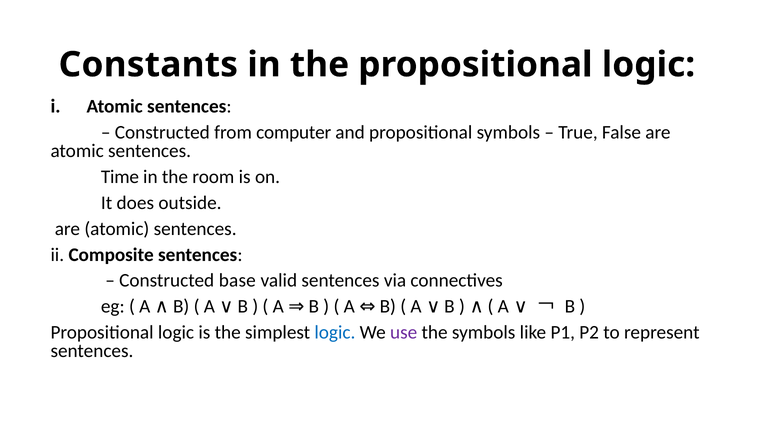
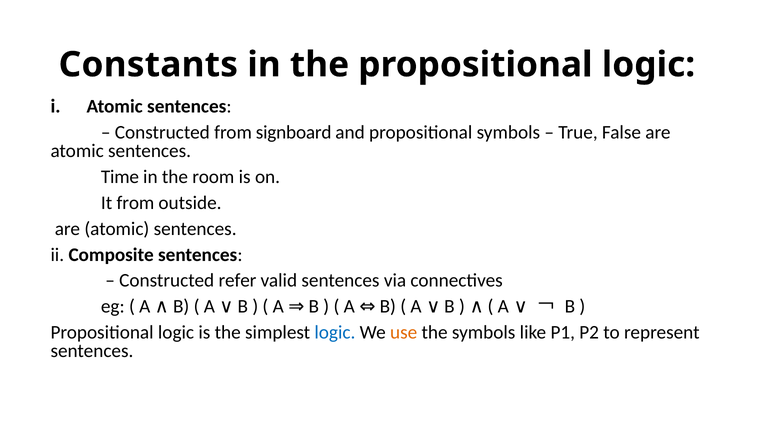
computer: computer -> signboard (294, 132)
It does: does -> from (135, 203)
base: base -> refer (237, 280)
use colour: purple -> orange (404, 332)
